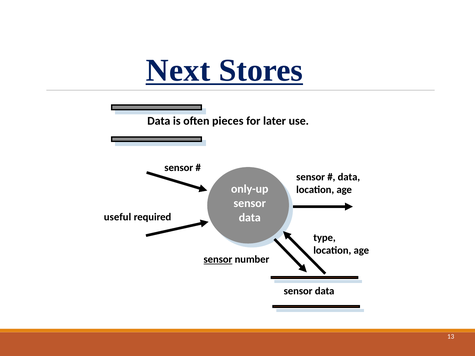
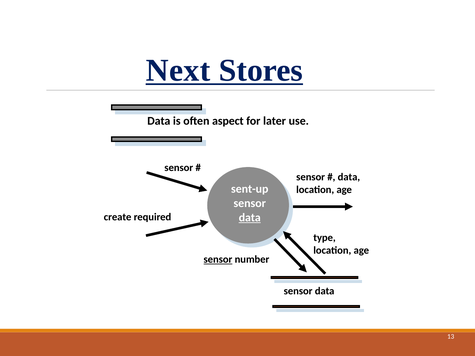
pieces: pieces -> aspect (228, 121)
only-up: only-up -> sent-up (250, 189)
data underline: none -> present (250, 217)
useful: useful -> create (118, 217)
